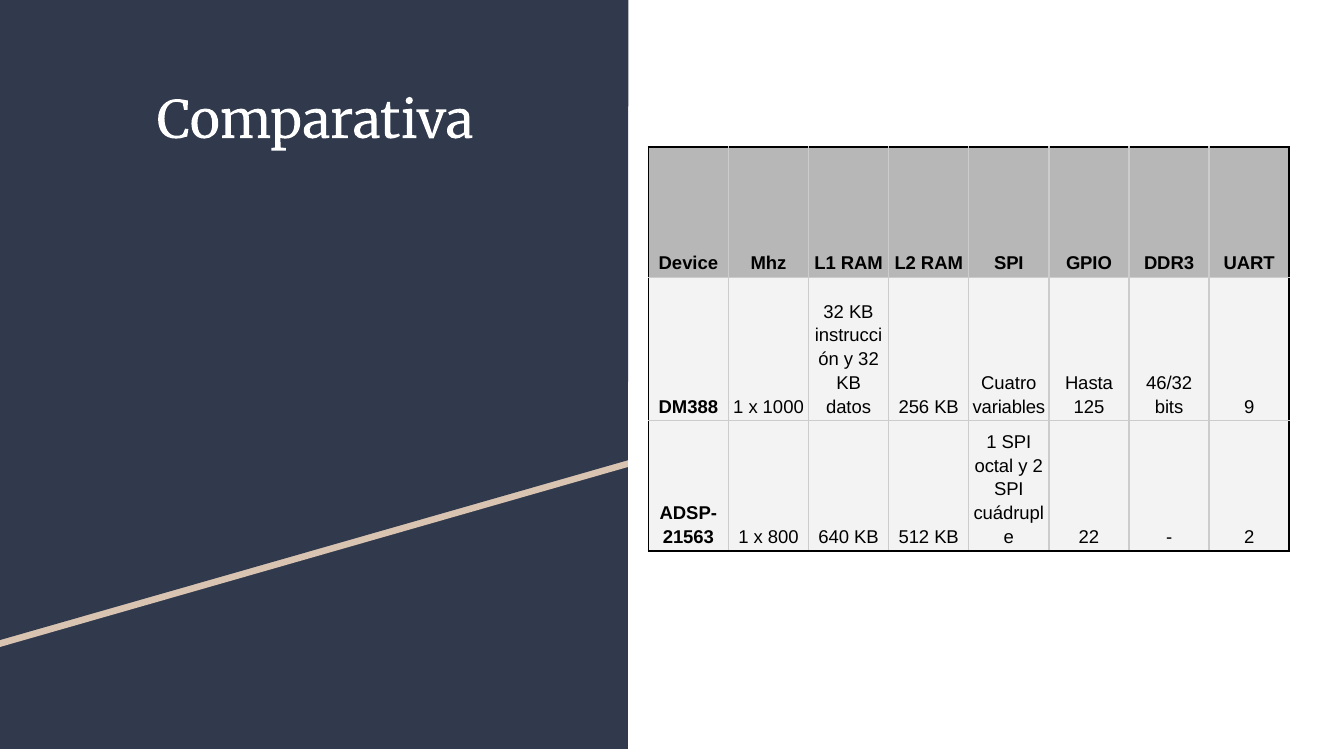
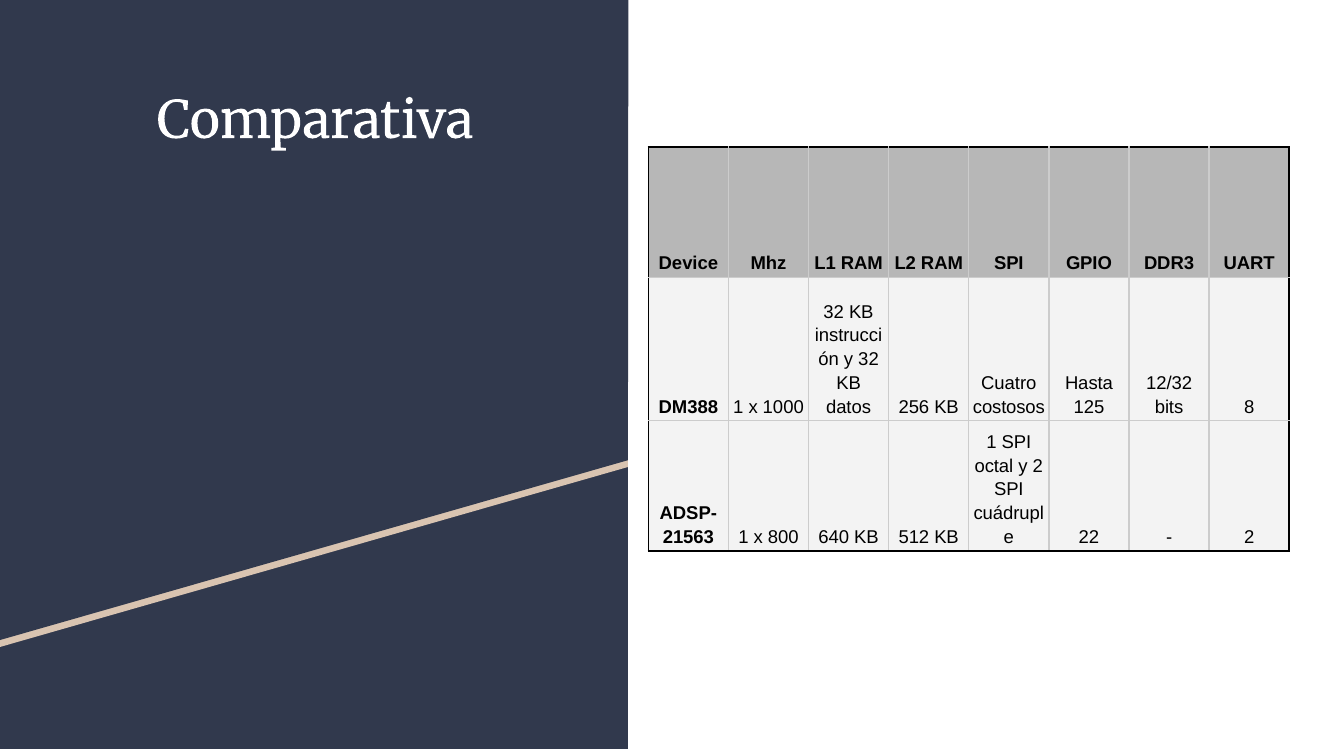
46/32: 46/32 -> 12/32 (1169, 383)
variables: variables -> costosos (1009, 407)
9: 9 -> 8 (1249, 407)
